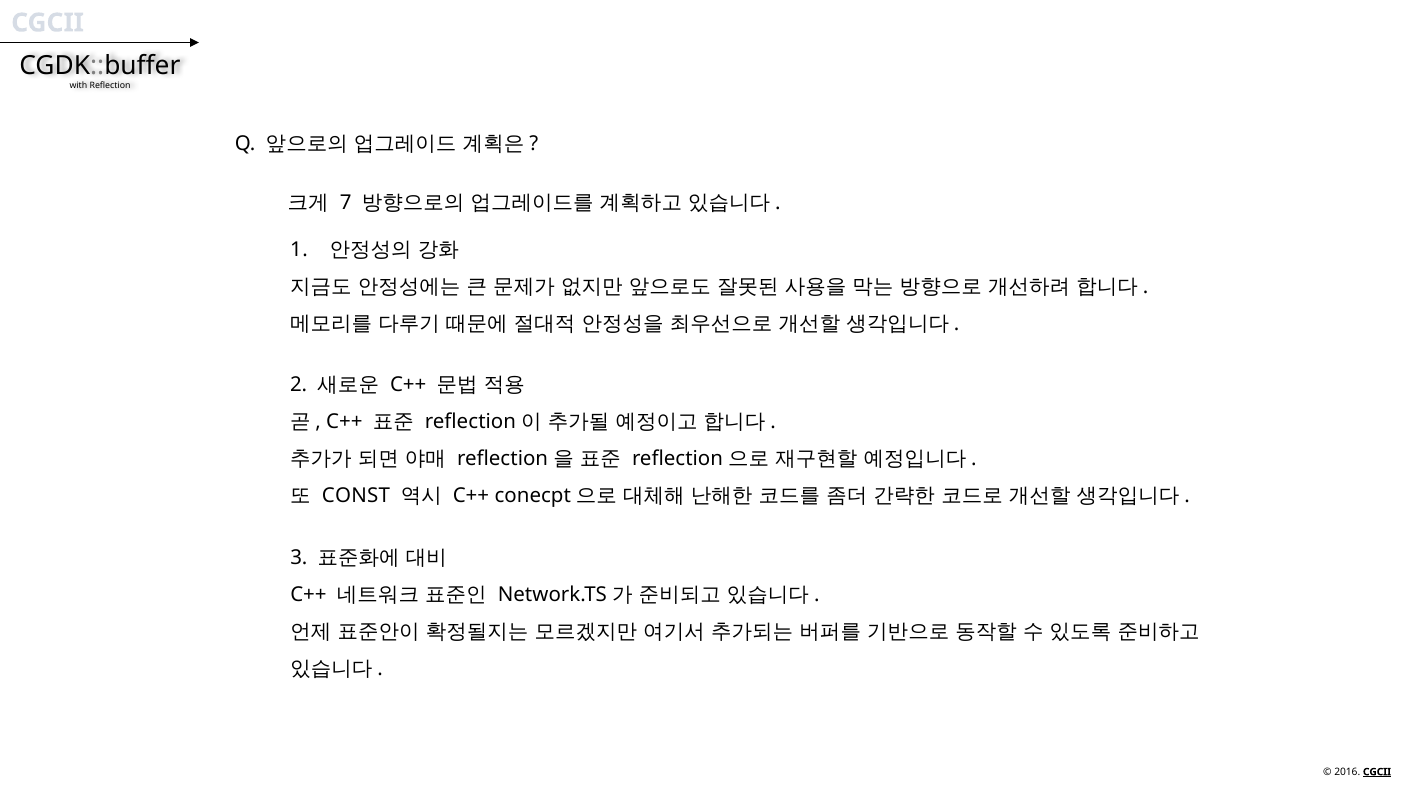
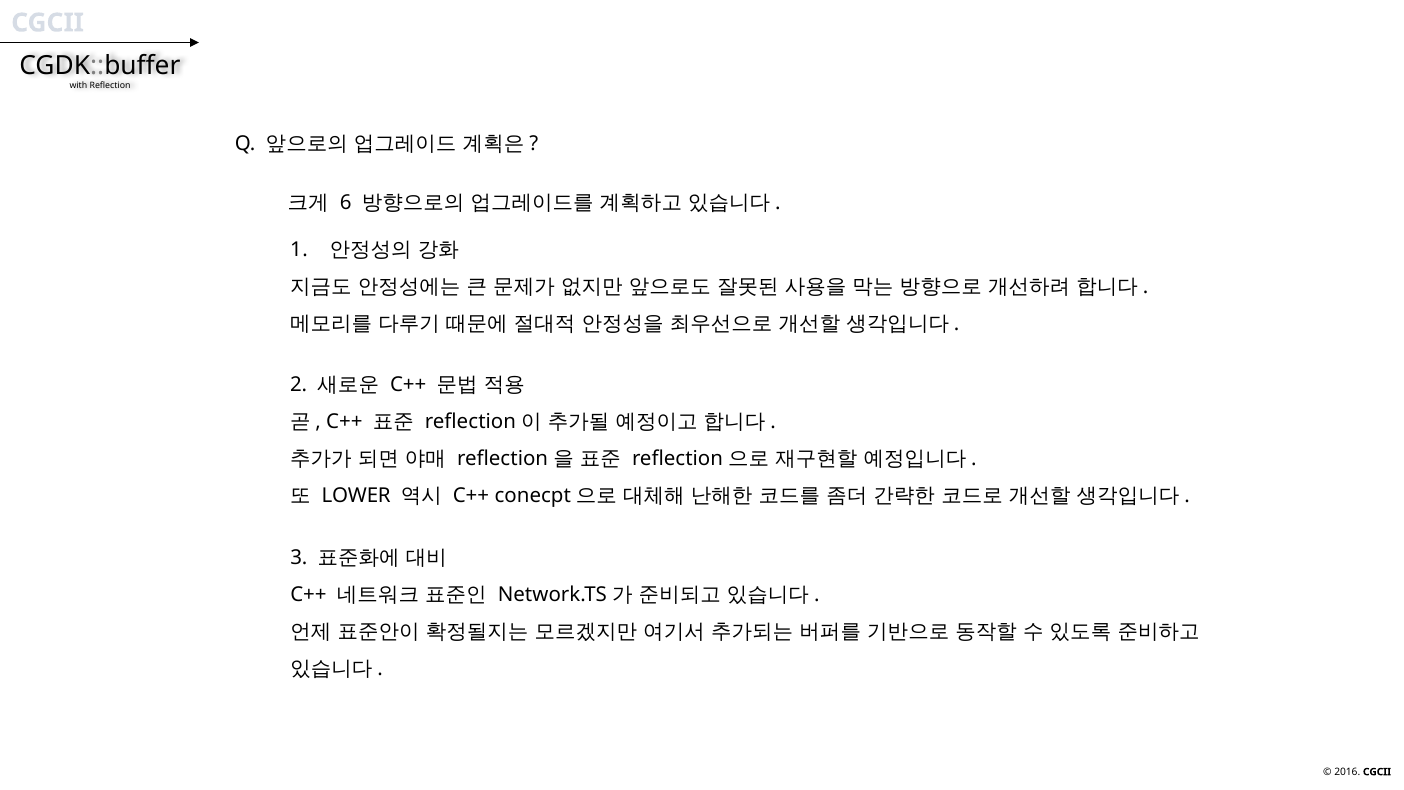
7: 7 -> 6 (346, 203)
CONST: CONST -> LOWER (356, 496)
CGCII underline: present -> none (1377, 772)
